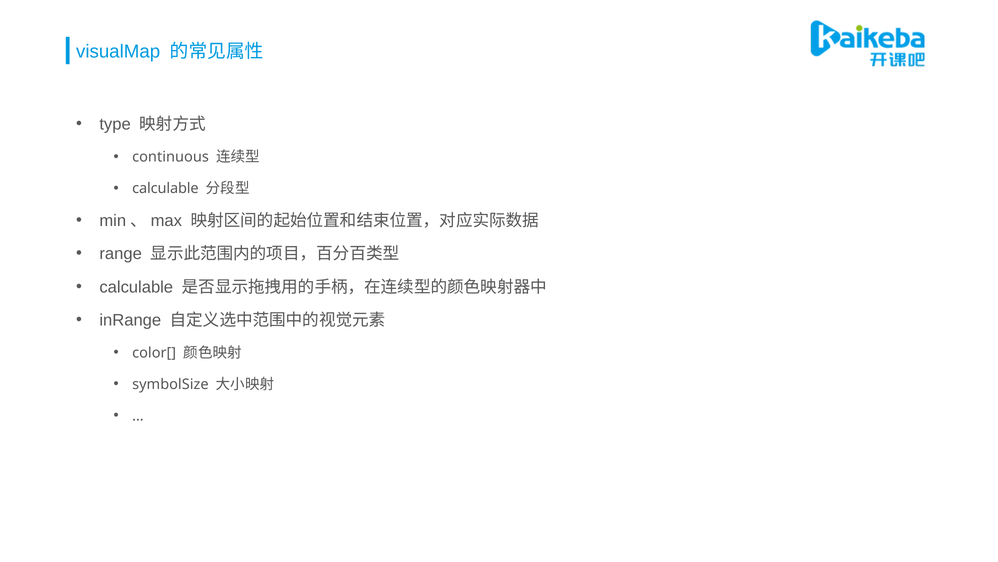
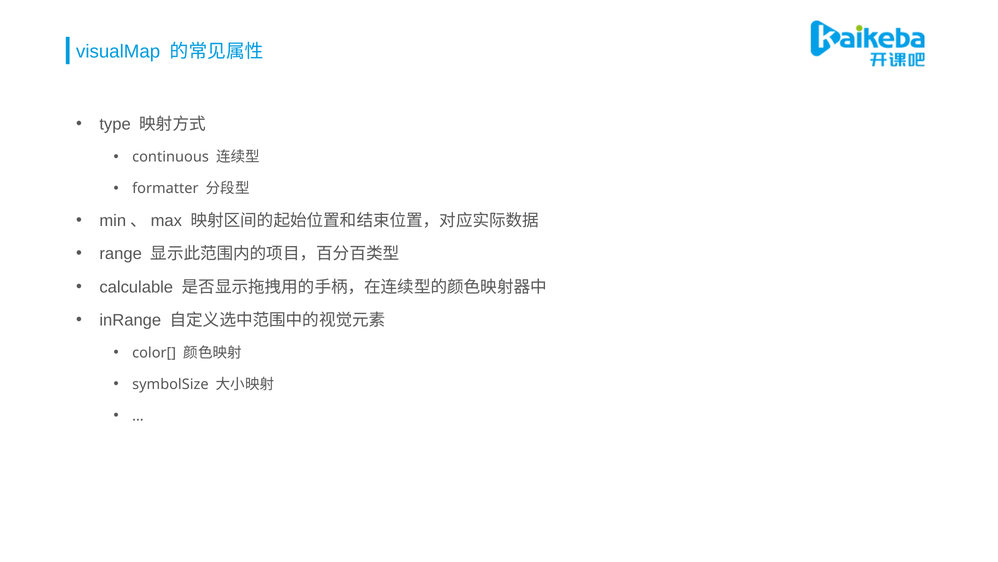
calculable: calculable -> formatter (165, 188)
